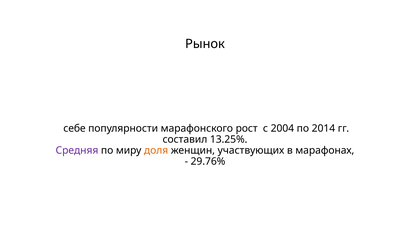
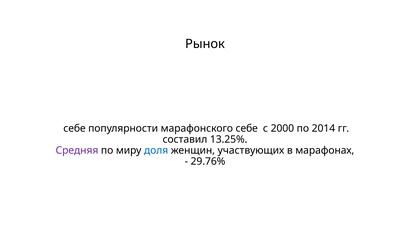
марафонского рост: рост -> себе (247, 128)
2004: 2004 -> 2000 (282, 128)
доля colour: orange -> blue (156, 150)
